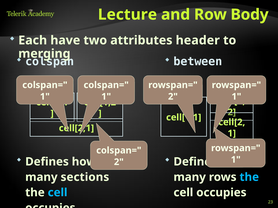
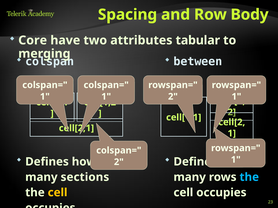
Lecture: Lecture -> Spacing (128, 15)
Each: Each -> Core (33, 40)
header: header -> tabular (198, 40)
cell colour: light blue -> yellow (58, 193)
